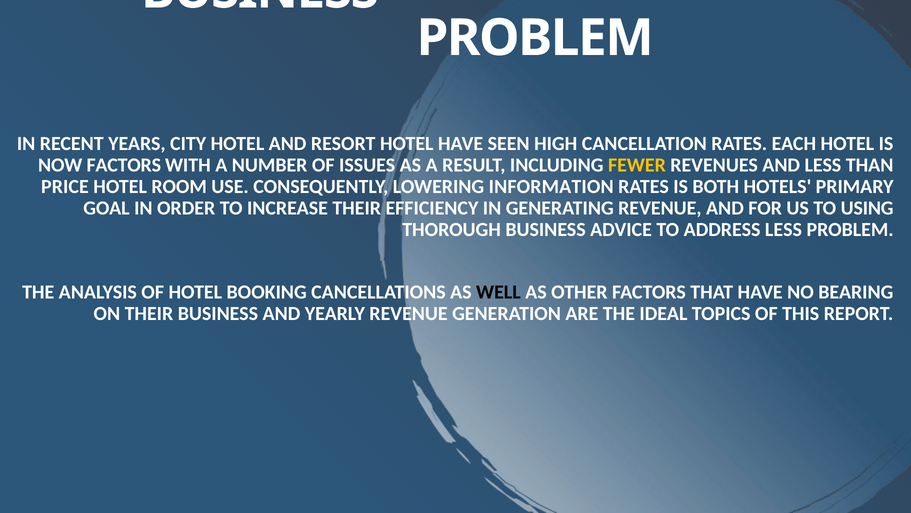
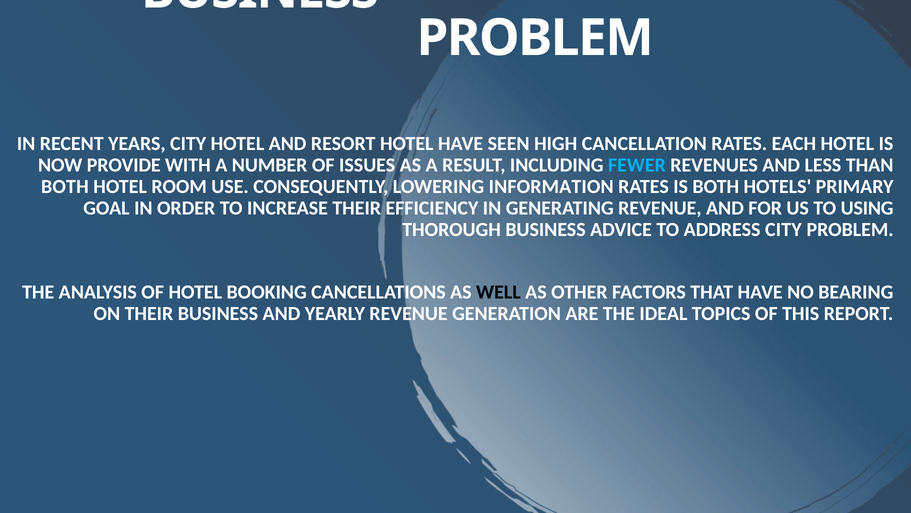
NOW FACTORS: FACTORS -> PROVIDE (124, 165)
FEWER colour: yellow -> light blue (637, 165)
PRICE: PRICE -> BOTH (65, 187)
ADDRESS LESS: LESS -> CITY (783, 230)
